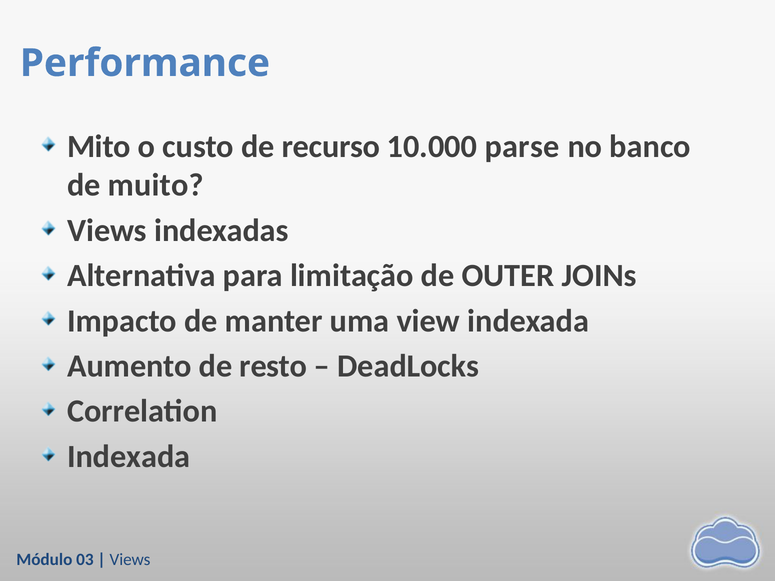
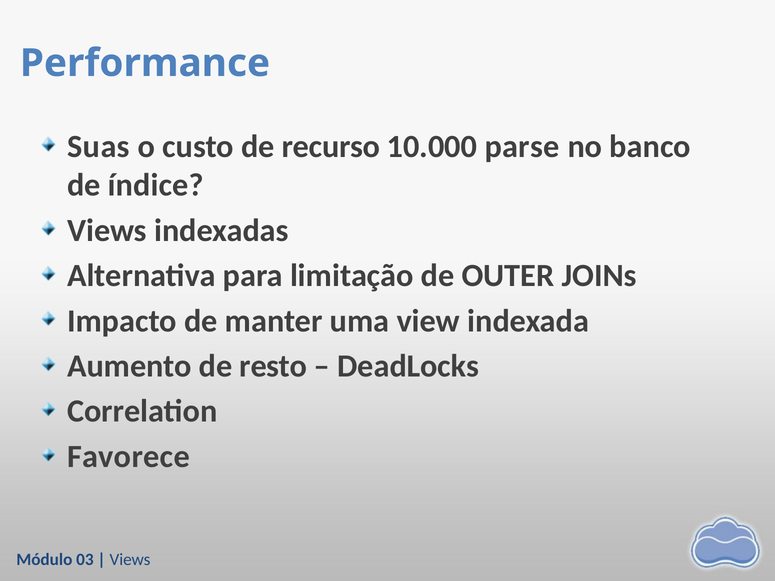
Mito: Mito -> Suas (99, 147)
muito: muito -> índice (156, 185)
Indexada: Indexada -> Favorece (128, 457)
